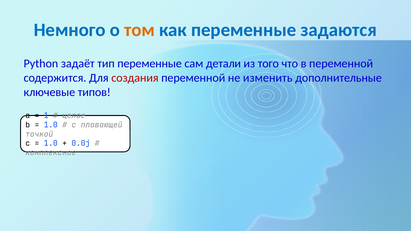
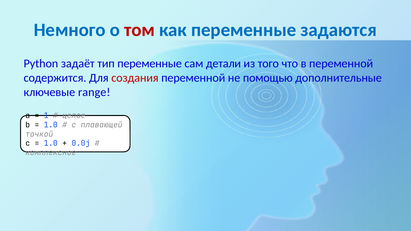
том colour: orange -> red (140, 30)
изменить: изменить -> помощью (268, 78)
типов: типов -> range (94, 92)
